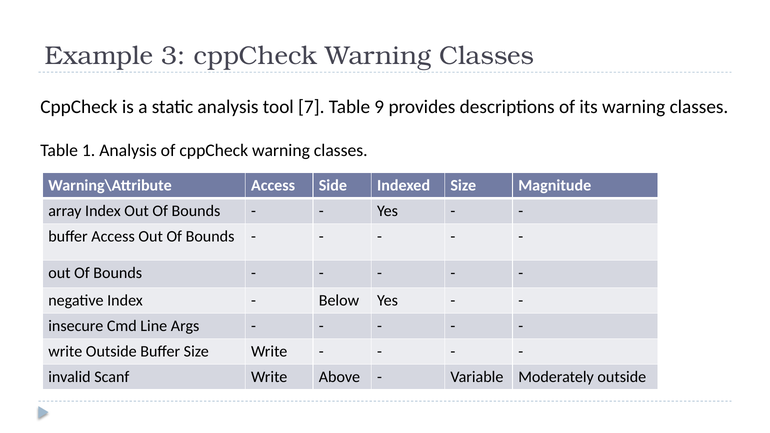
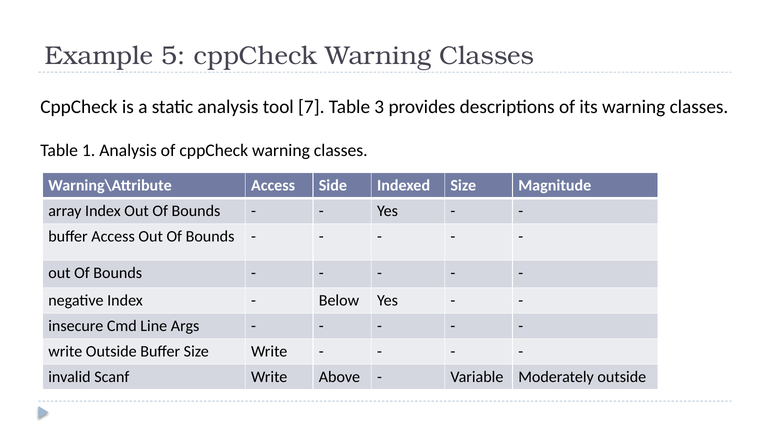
3: 3 -> 5 (174, 56)
9: 9 -> 3 (379, 107)
